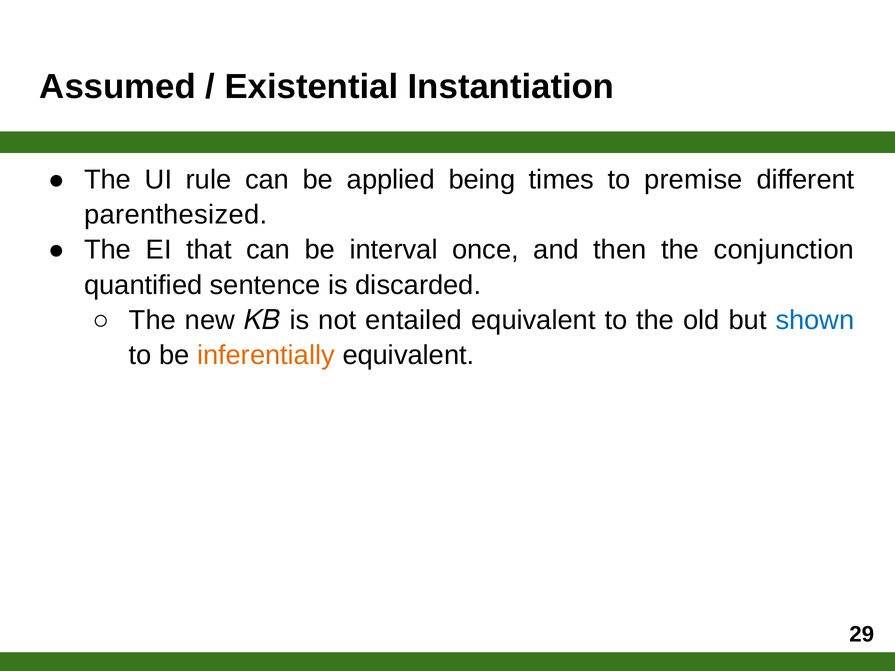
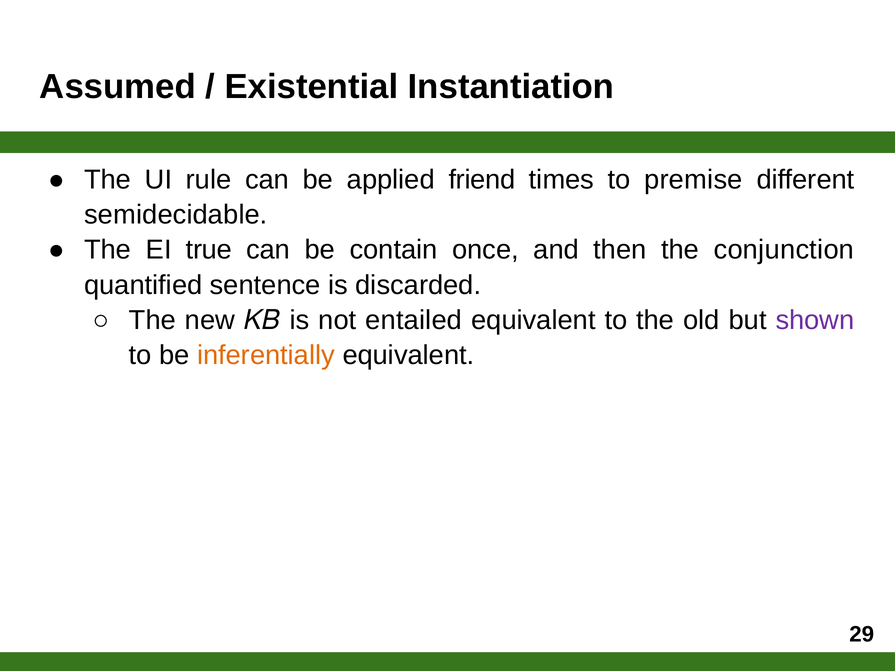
being: being -> friend (482, 180)
parenthesized: parenthesized -> semidecidable (176, 215)
that: that -> true (209, 250)
interval: interval -> contain (394, 250)
shown colour: blue -> purple (815, 320)
